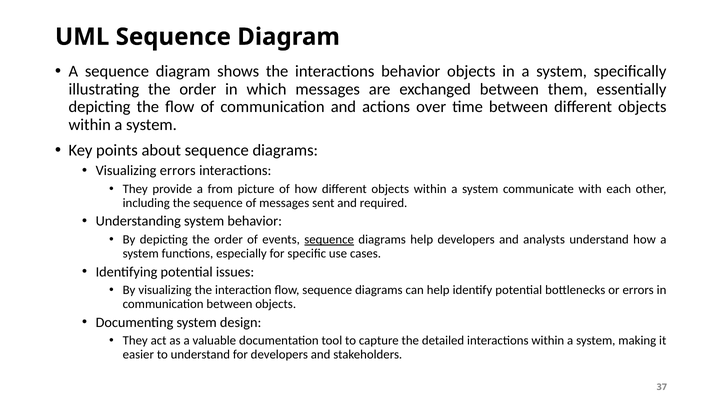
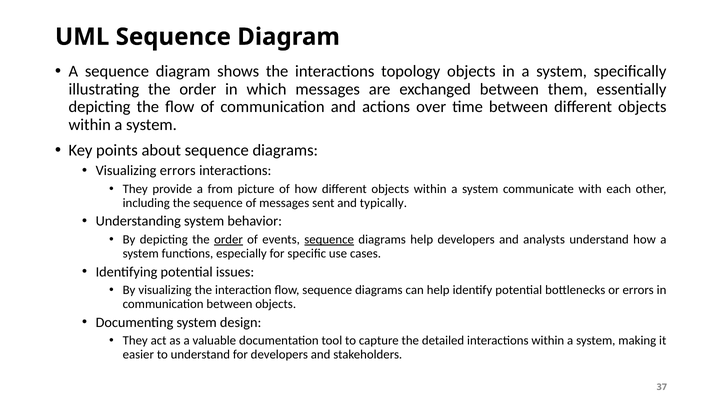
interactions behavior: behavior -> topology (411, 71)
required: required -> typically (383, 203)
order underline: none -> present (229, 240)
